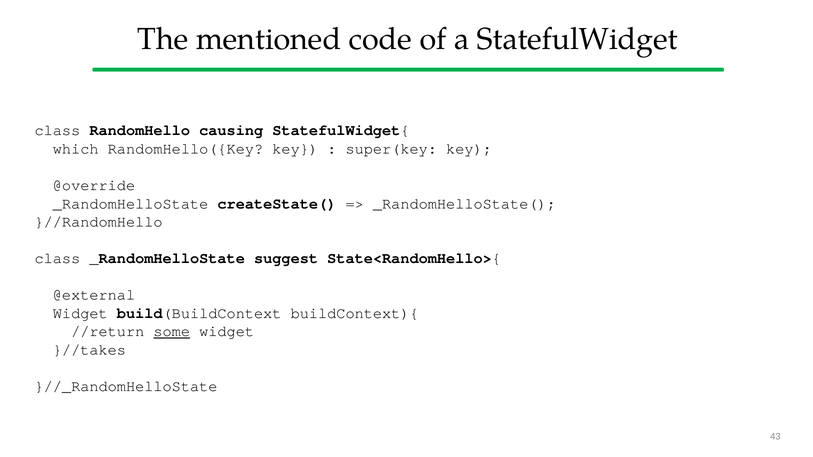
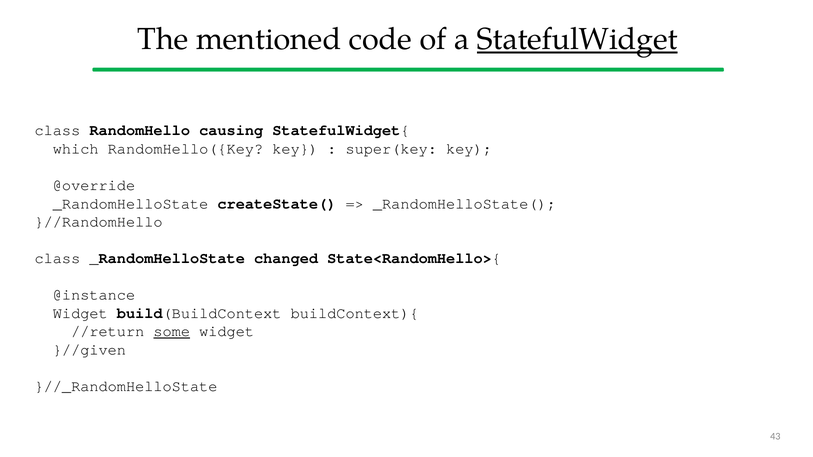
StatefulWidget underline: none -> present (577, 39)
suggest: suggest -> changed (286, 259)
@external: @external -> @instance (94, 295)
}//takes: }//takes -> }//given (89, 350)
